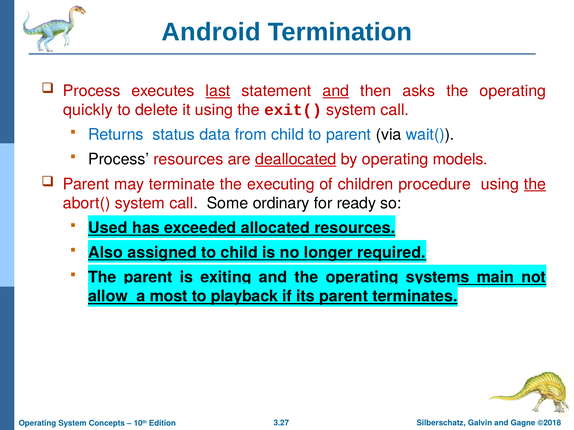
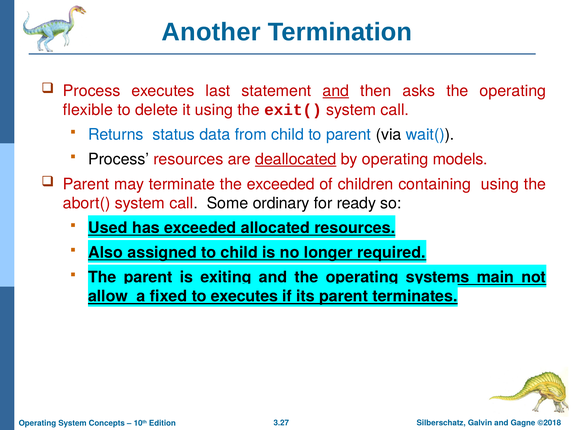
Android: Android -> Another (211, 32)
last underline: present -> none (218, 91)
quickly: quickly -> flexible (88, 110)
the executing: executing -> exceeded (281, 184)
procedure: procedure -> containing (435, 184)
the underline: present -> none (535, 184)
most: most -> fixed (169, 297)
to playback: playback -> executes (244, 297)
